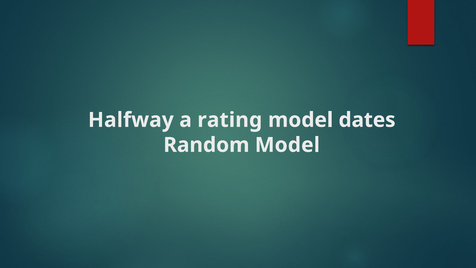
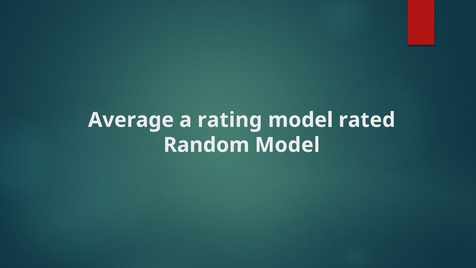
Halfway: Halfway -> Average (131, 120)
dates: dates -> rated (367, 120)
